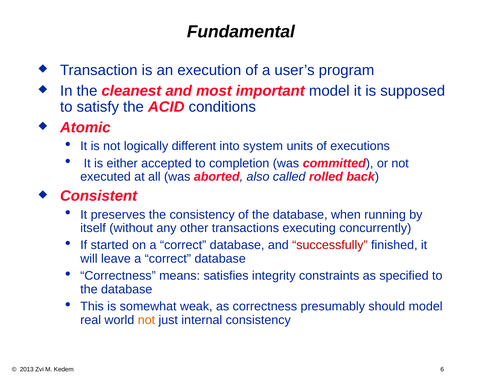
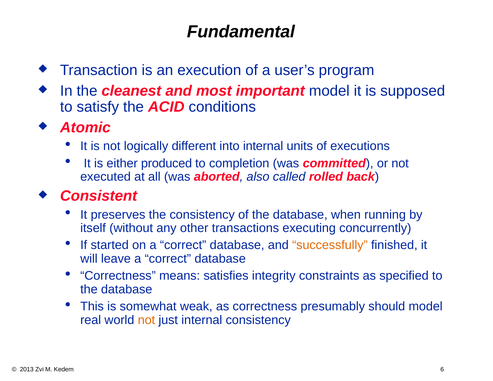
into system: system -> internal (263, 146)
accepted: accepted -> produced (167, 163)
successfully colour: red -> orange (330, 245)
